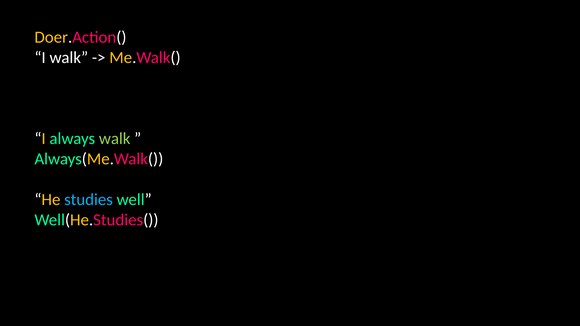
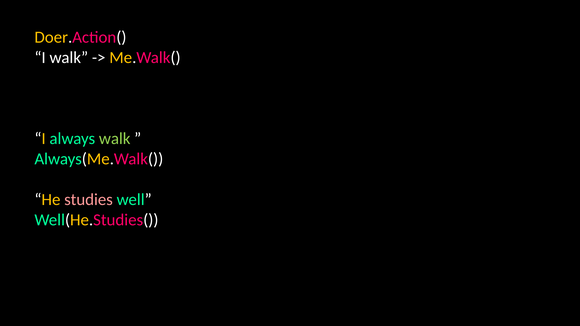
studies colour: light blue -> pink (89, 200)
